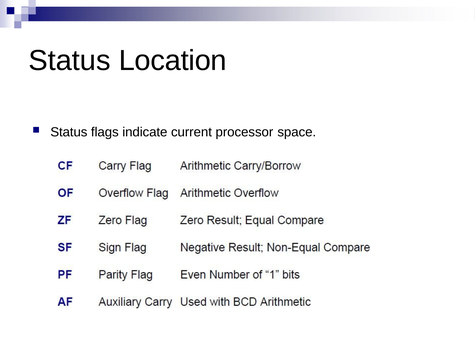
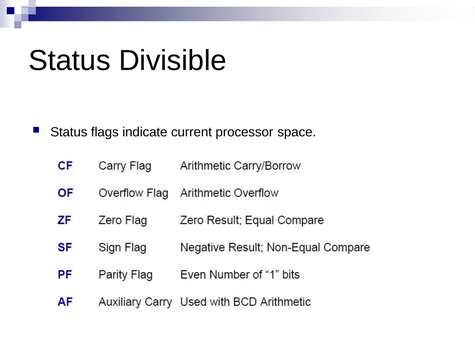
Location: Location -> Divisible (173, 61)
